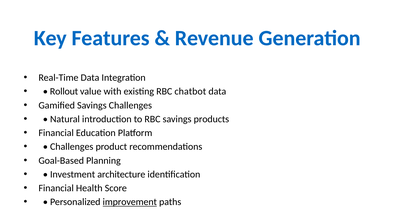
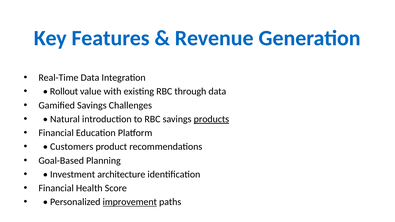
chatbot: chatbot -> through (190, 92)
products underline: none -> present (211, 119)
Challenges: Challenges -> Customers (72, 147)
